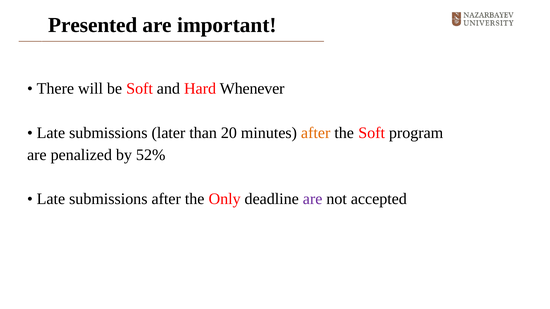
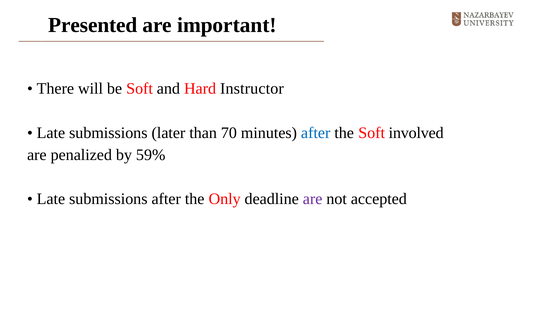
Whenever: Whenever -> Instructor (252, 89)
20: 20 -> 70 (229, 133)
after colour: orange -> blue (316, 133)
program: program -> involved (416, 133)
52%: 52% -> 59% (151, 155)
